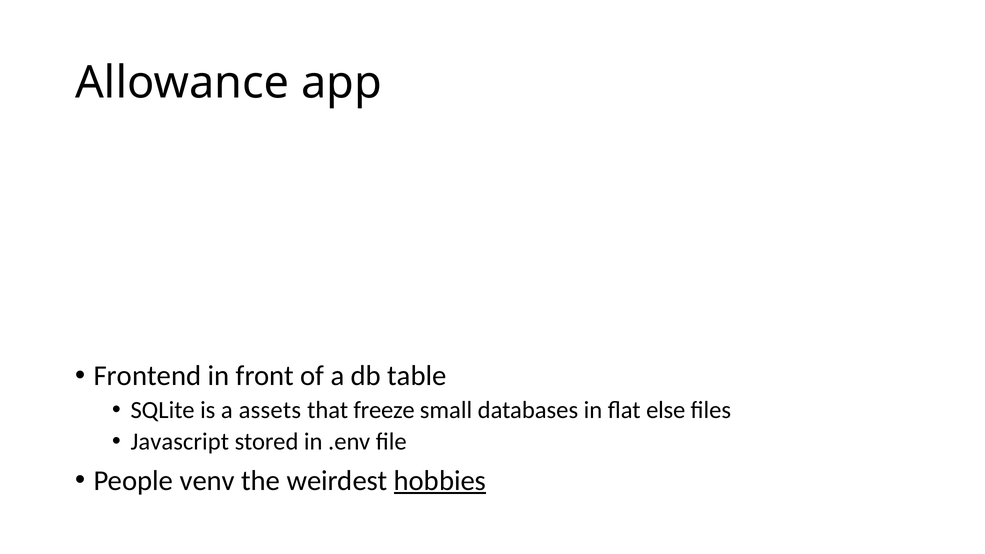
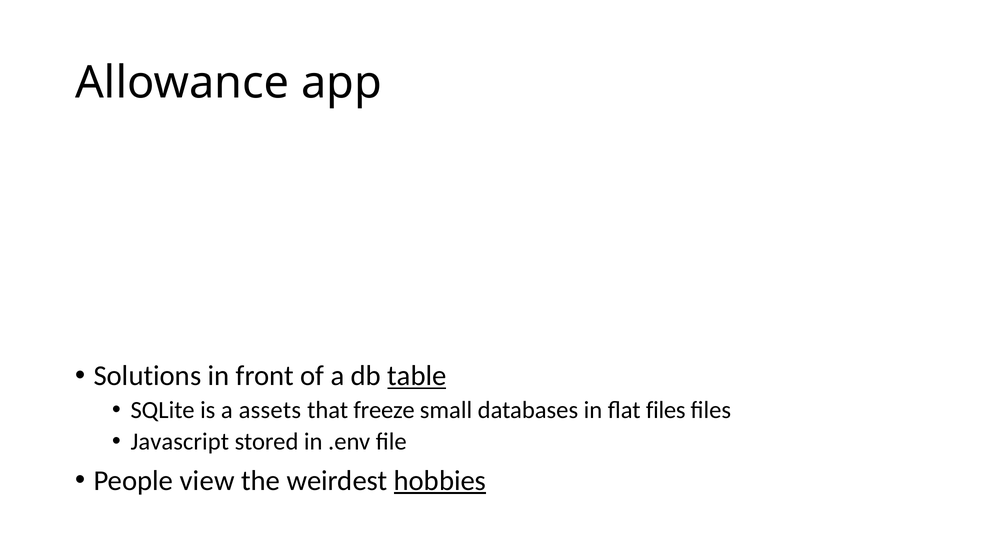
Frontend: Frontend -> Solutions (147, 376)
table underline: none -> present (417, 376)
flat else: else -> files (666, 410)
venv: venv -> view (207, 481)
